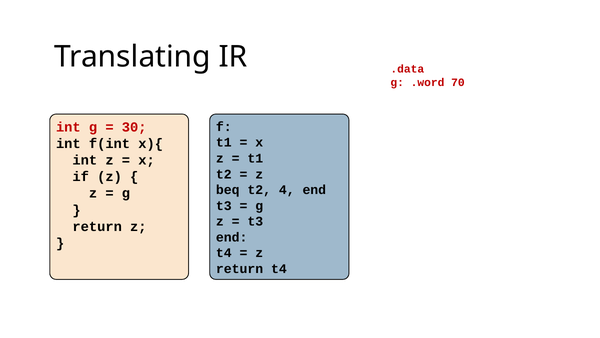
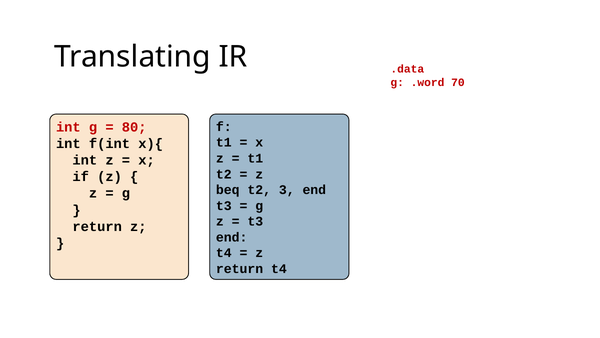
30: 30 -> 80 (134, 127)
4: 4 -> 3 (287, 190)
